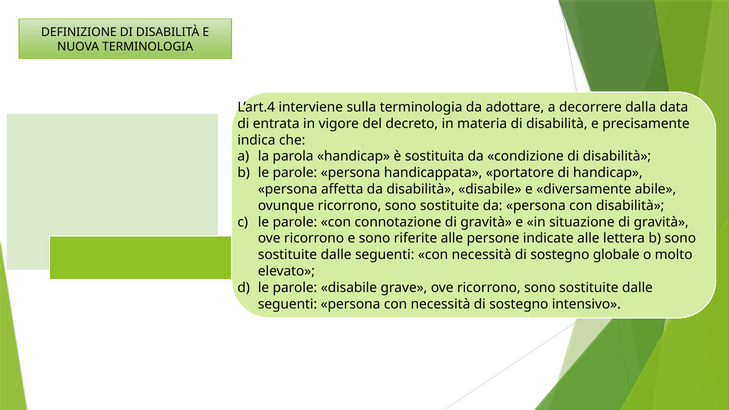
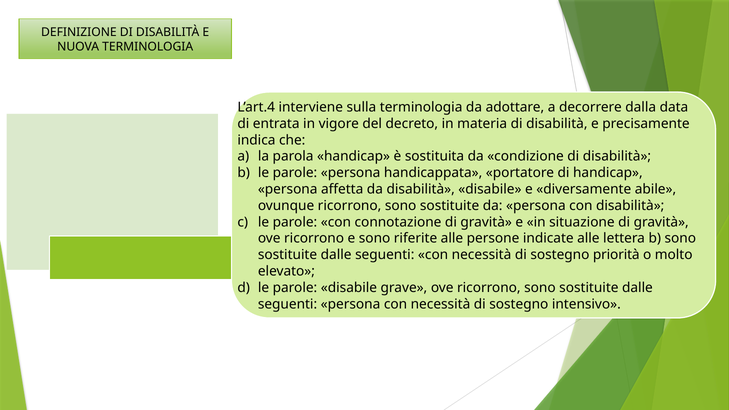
globale: globale -> priorità (616, 255)
